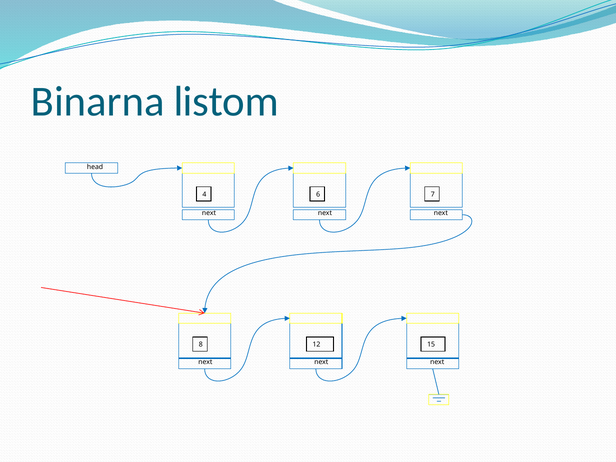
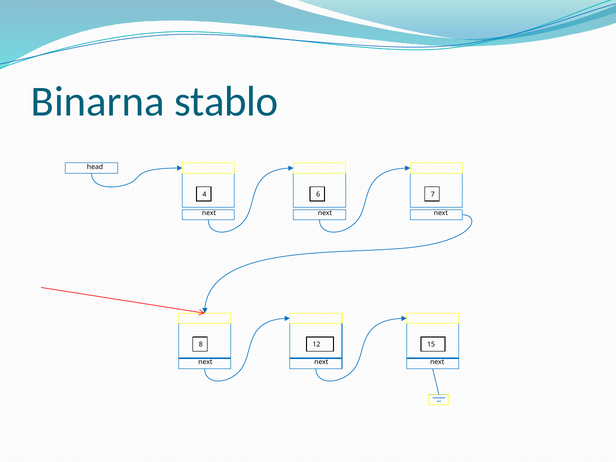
listom: listom -> stablo (226, 102)
